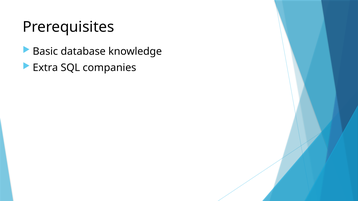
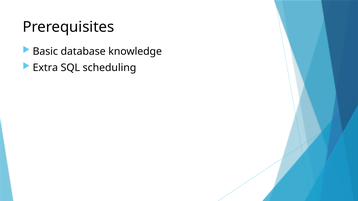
companies: companies -> scheduling (109, 68)
